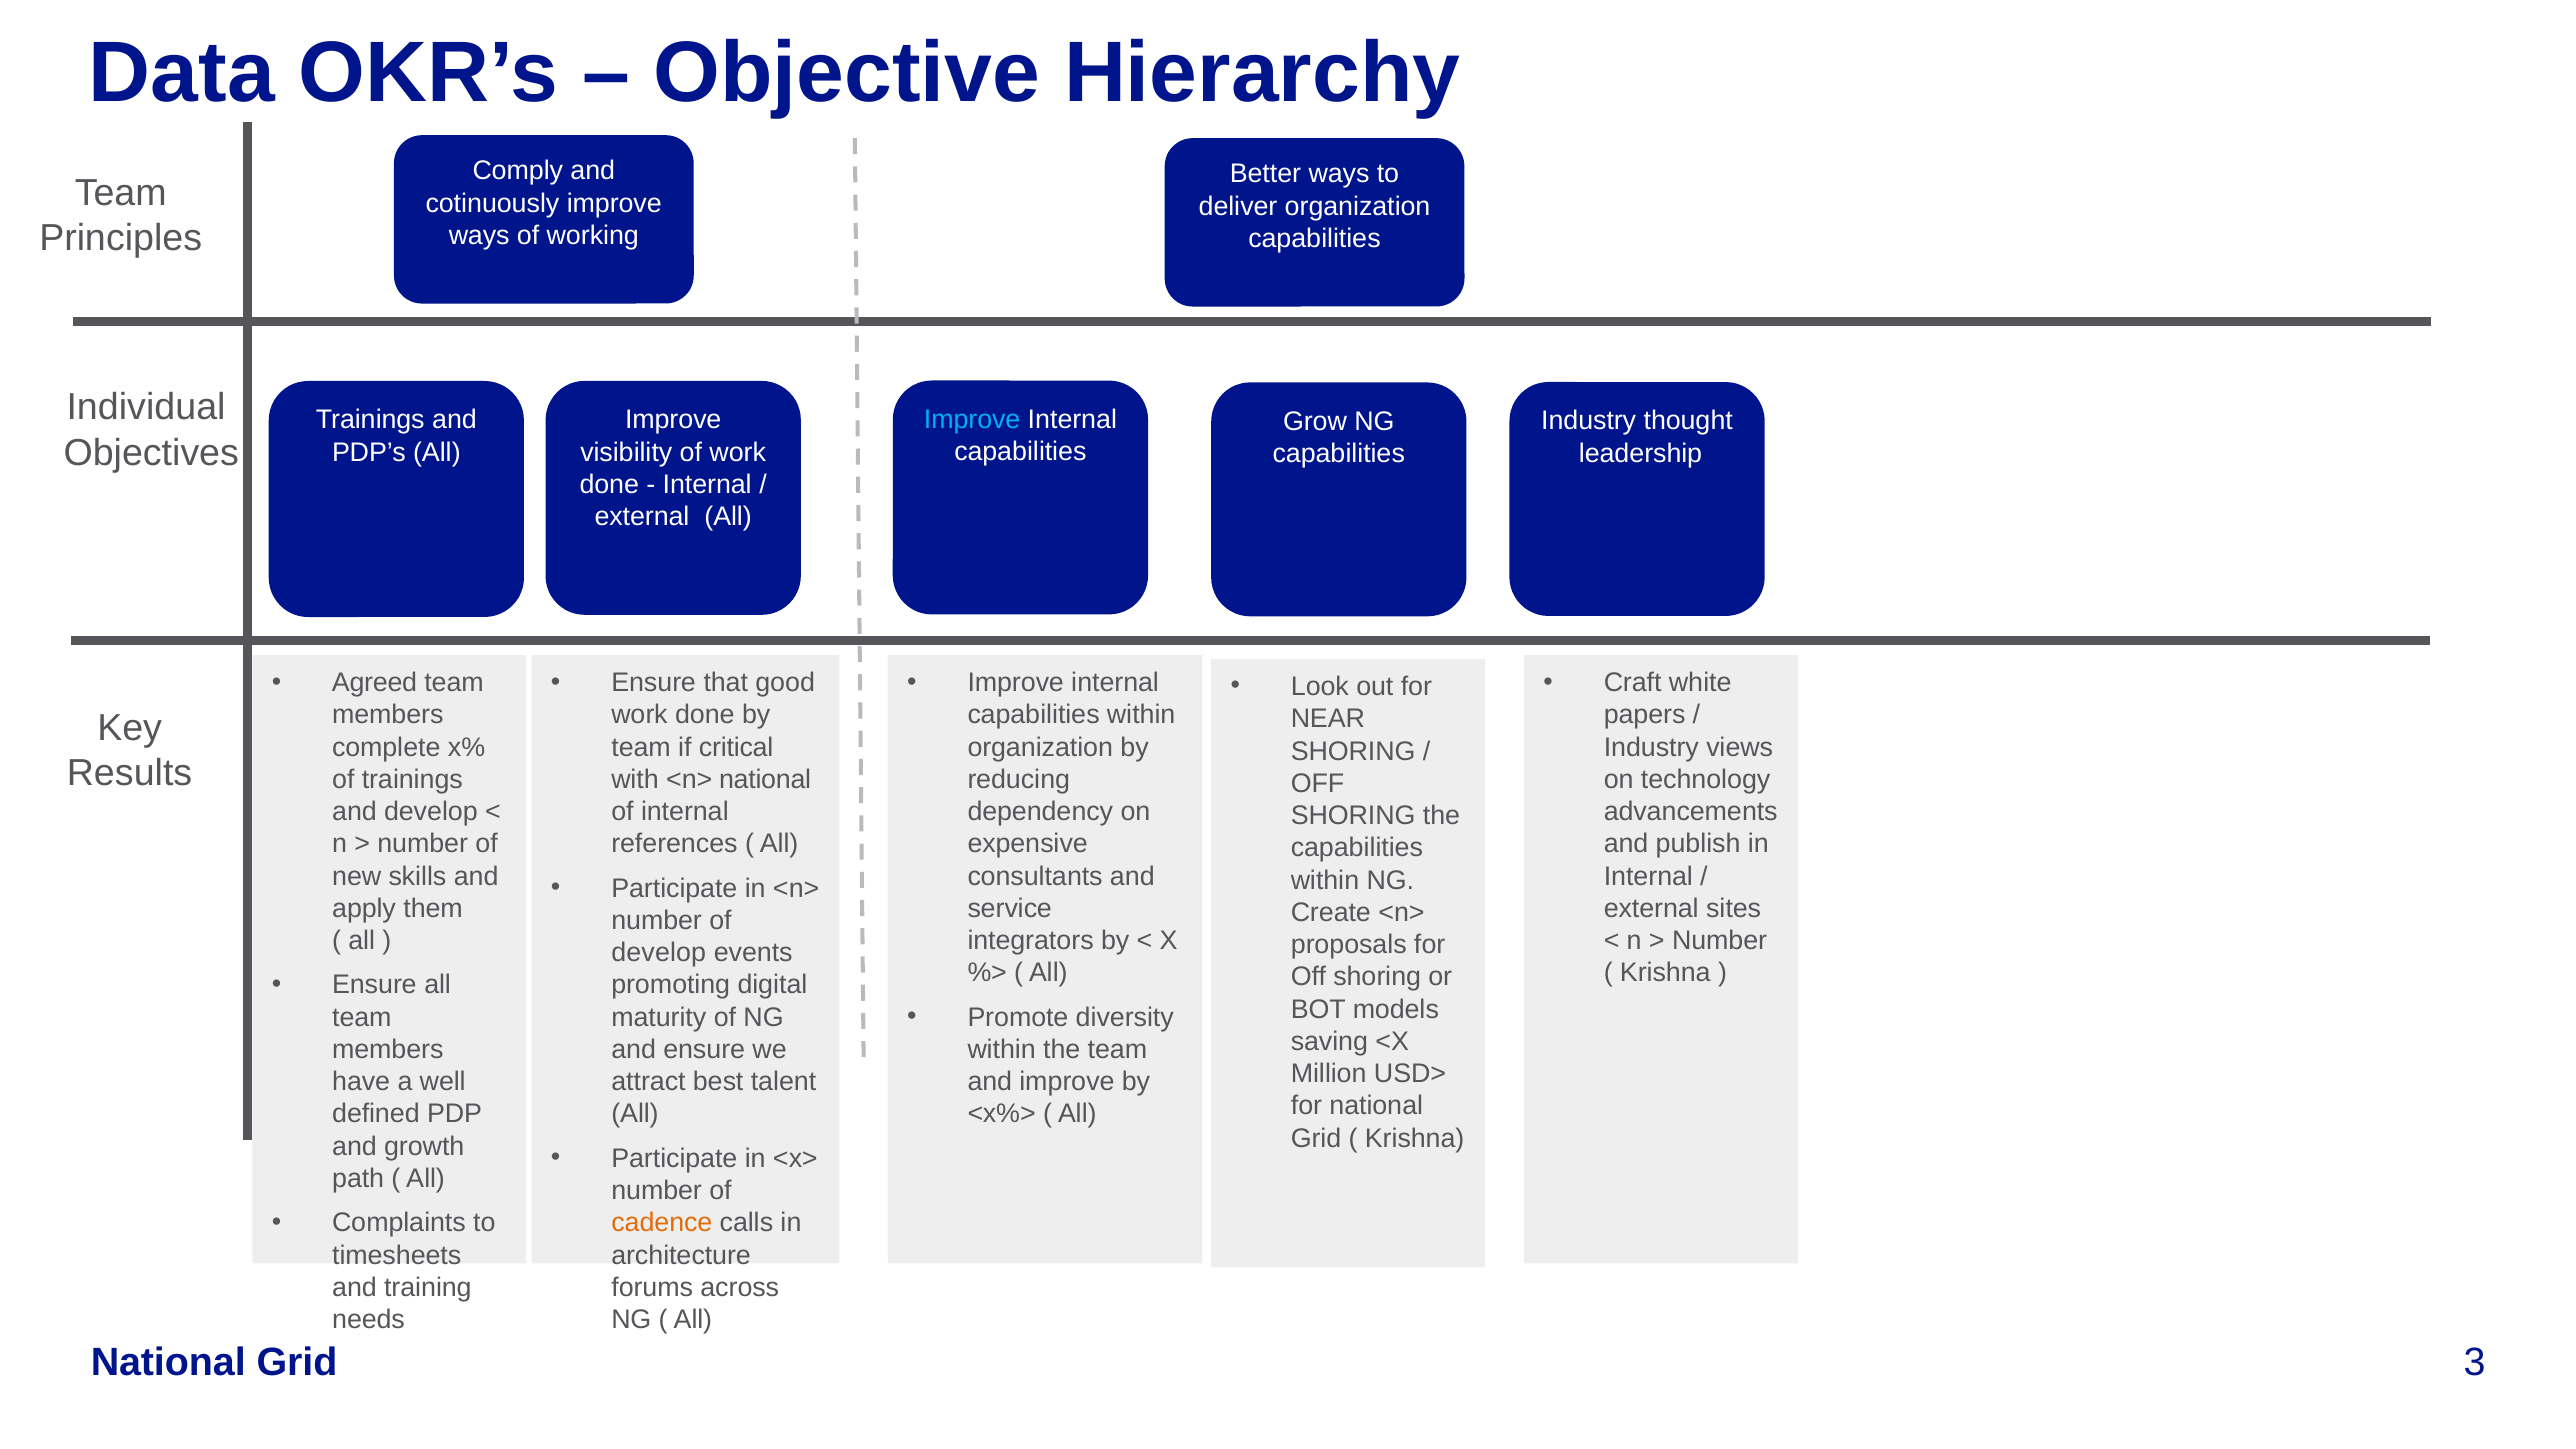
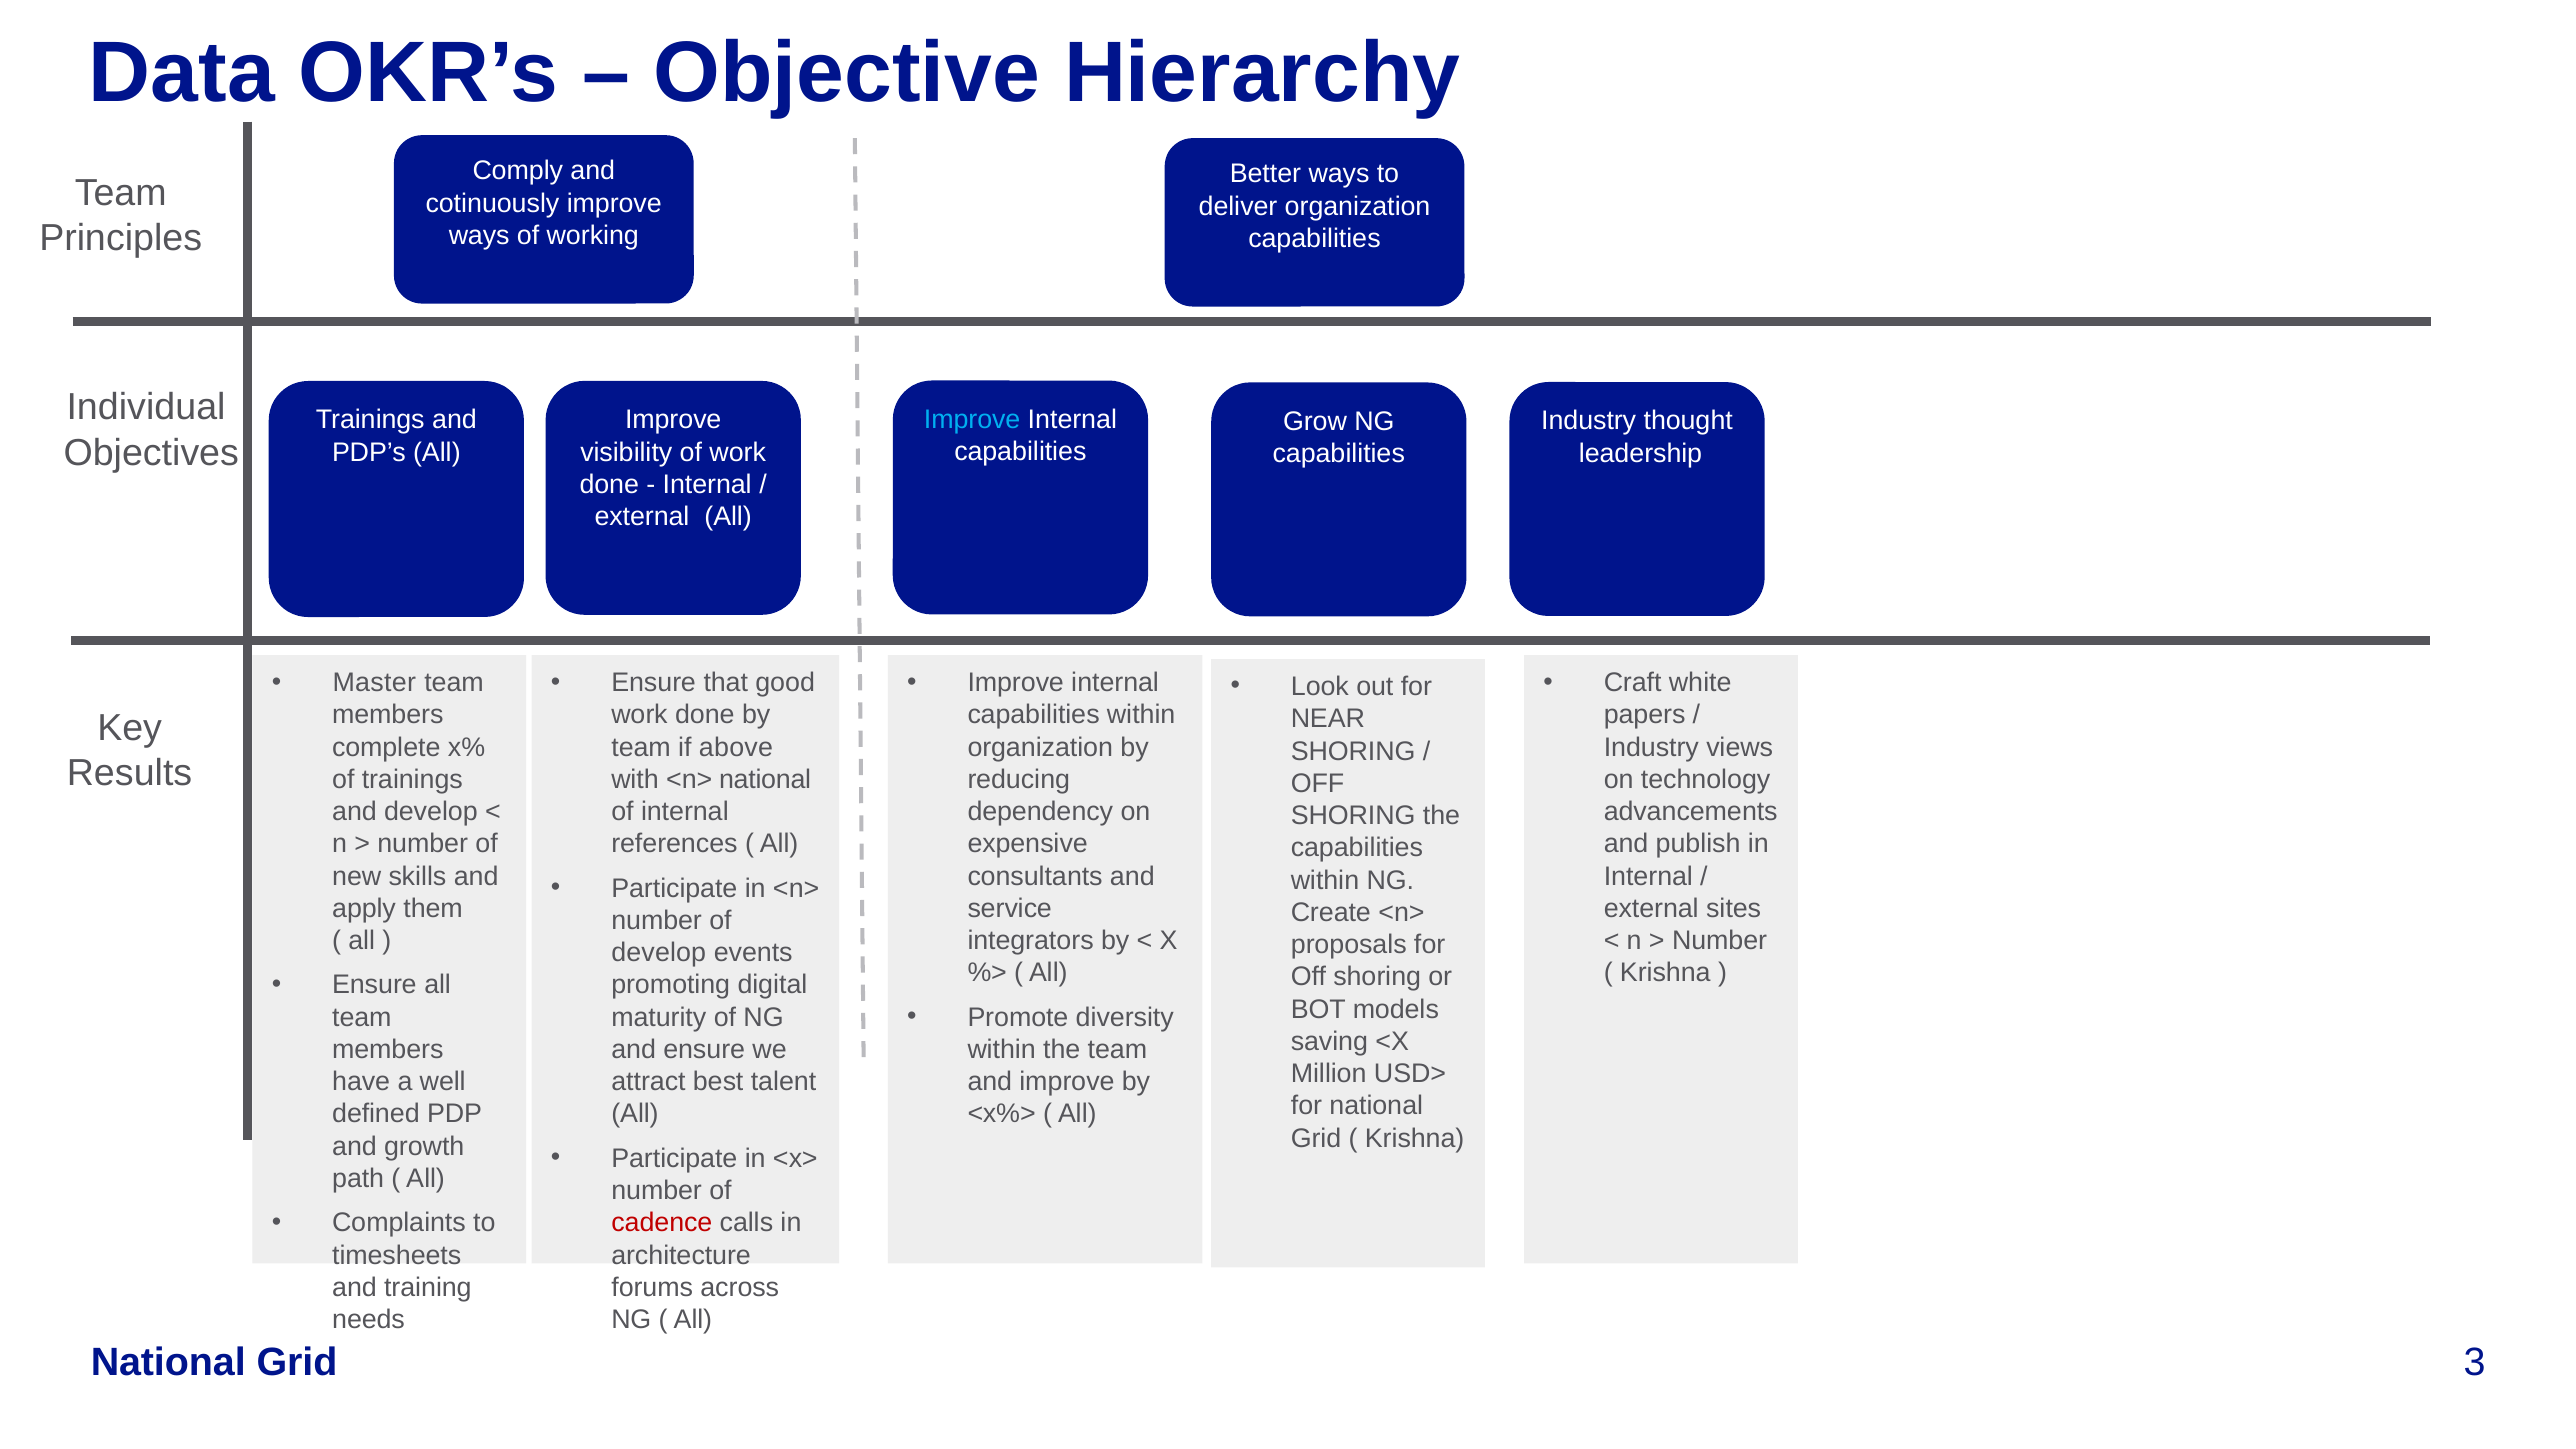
Agreed: Agreed -> Master (374, 683)
critical: critical -> above (736, 747)
cadence colour: orange -> red (662, 1223)
